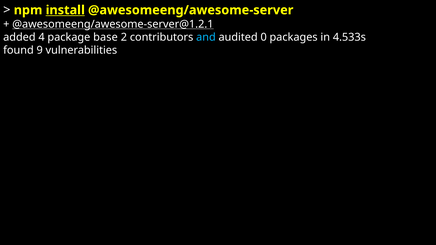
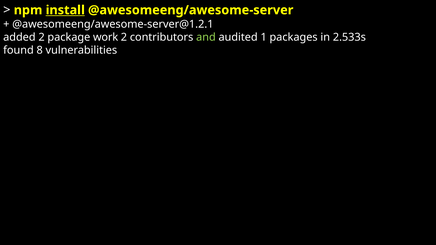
@awesomeeng/awesome-server@1.2.1 underline: present -> none (113, 24)
added 4: 4 -> 2 (42, 37)
base: base -> work (106, 37)
and colour: light blue -> light green (206, 37)
0: 0 -> 1 (264, 37)
4.533s: 4.533s -> 2.533s (349, 37)
9: 9 -> 8 (40, 50)
